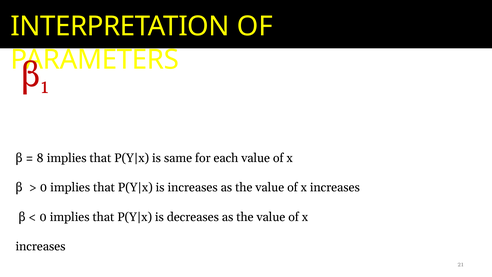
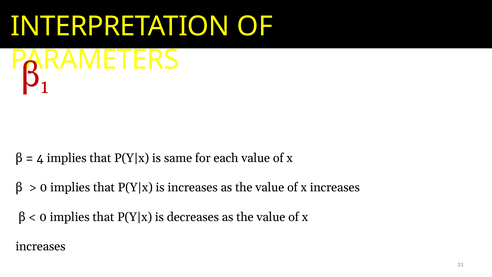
8: 8 -> 4 (40, 158)
